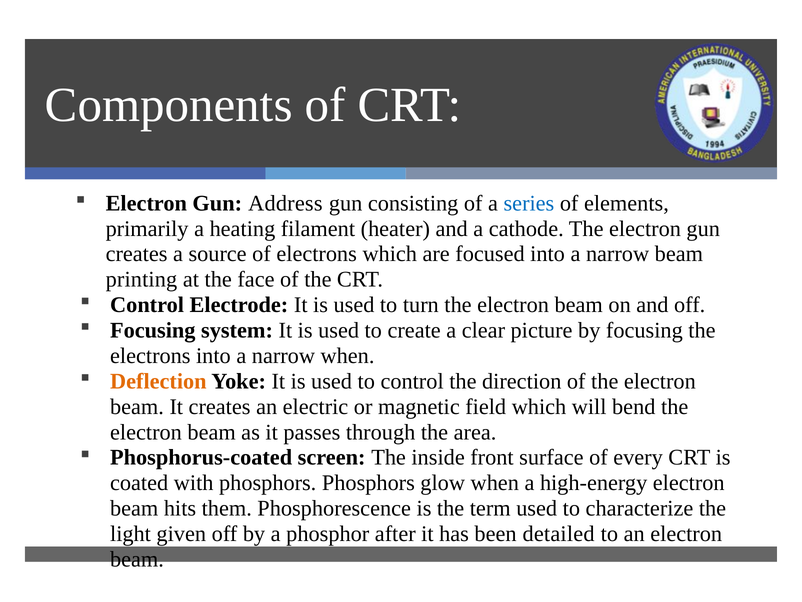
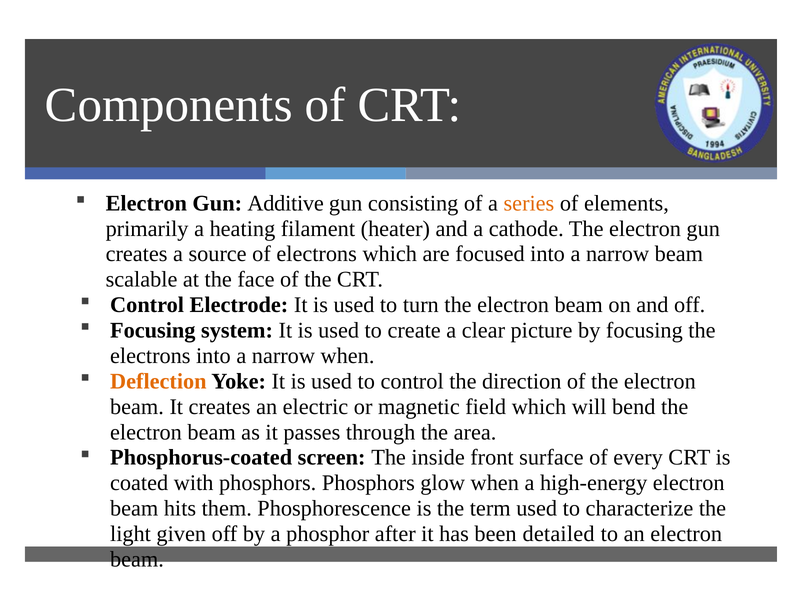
Address: Address -> Additive (286, 203)
series colour: blue -> orange (529, 203)
printing: printing -> scalable (142, 279)
